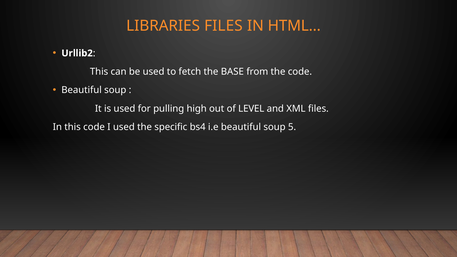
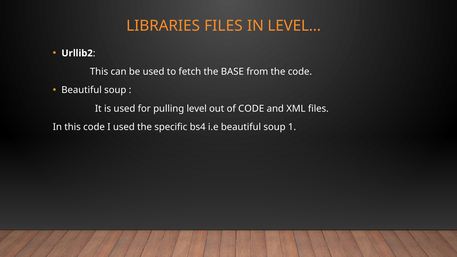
HTML…: HTML… -> LEVEL… (294, 26)
high: high -> level (197, 109)
of LEVEL: LEVEL -> CODE (251, 109)
5: 5 -> 1 (292, 127)
